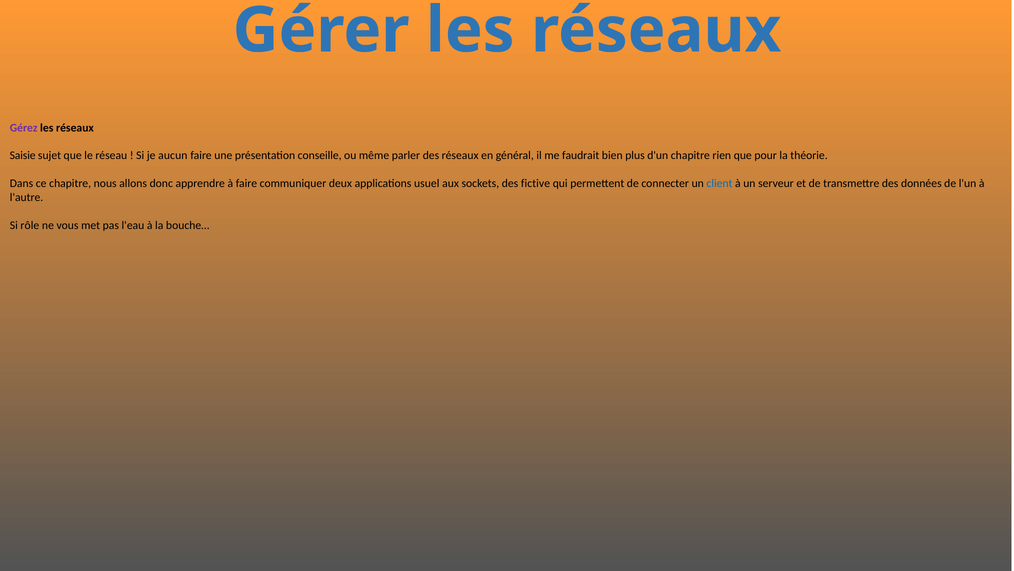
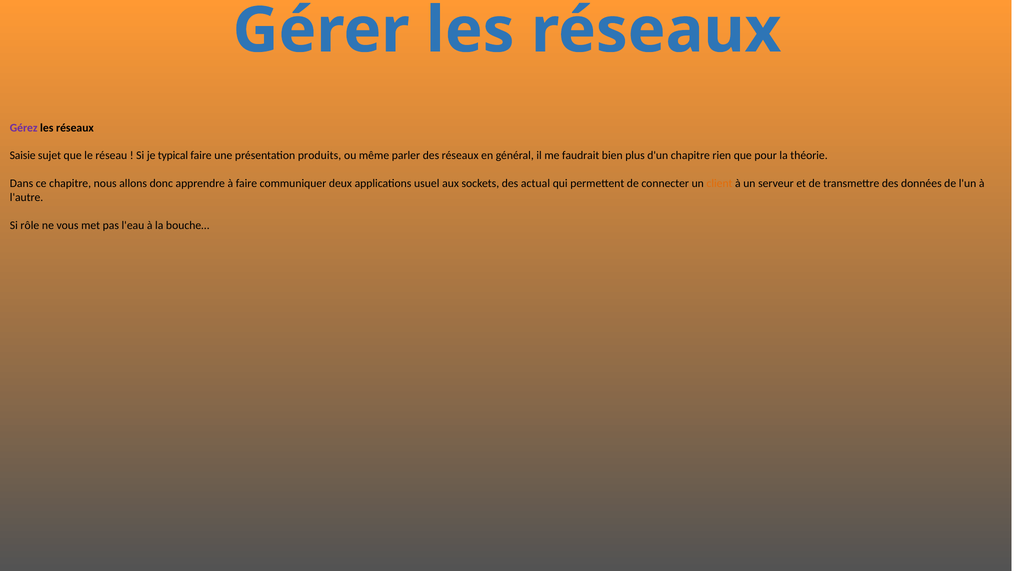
aucun: aucun -> typical (173, 155)
conseille: conseille -> produits (320, 155)
fictive: fictive -> actual (535, 183)
client colour: blue -> orange (719, 183)
